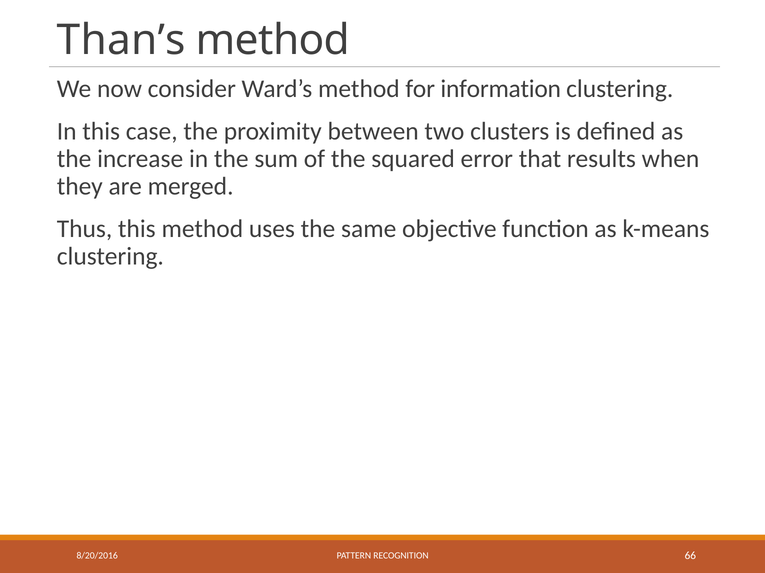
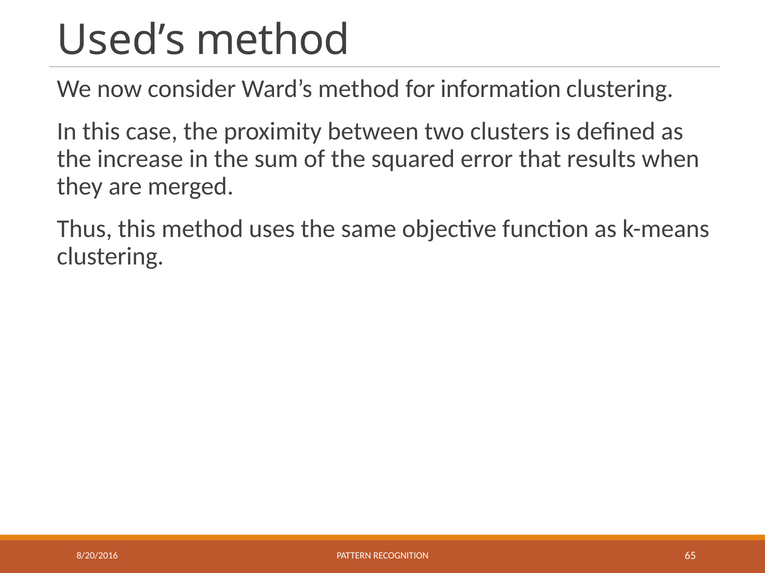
Than’s: Than’s -> Used’s (121, 40)
66: 66 -> 65 (690, 556)
